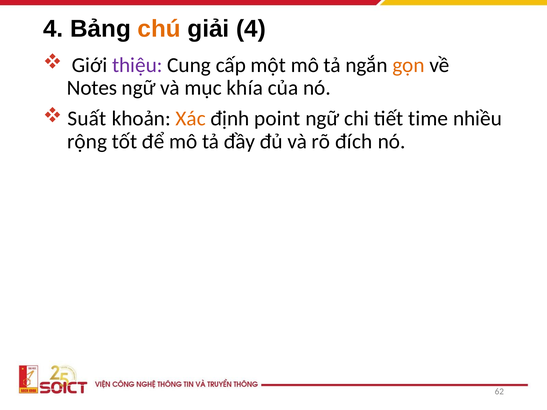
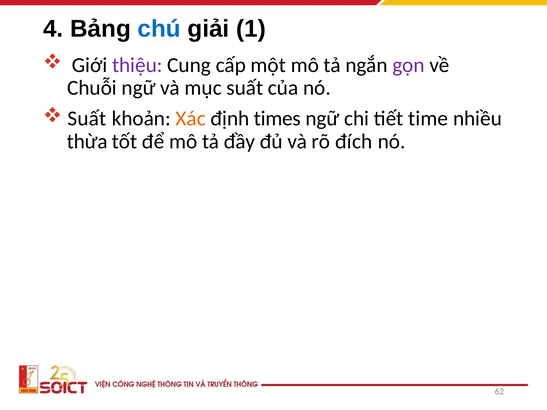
chú colour: orange -> blue (159, 29)
giải 4: 4 -> 1 (251, 29)
gọn colour: orange -> purple (408, 65)
Notes: Notes -> Chuỗi (92, 88)
mục khía: khía -> suất (245, 88)
point: point -> times (277, 119)
rộng: rộng -> thừa (87, 142)
